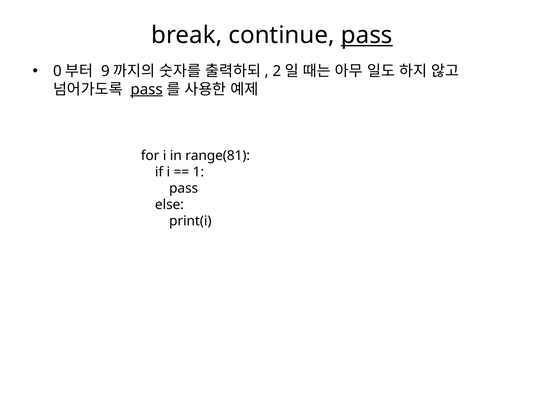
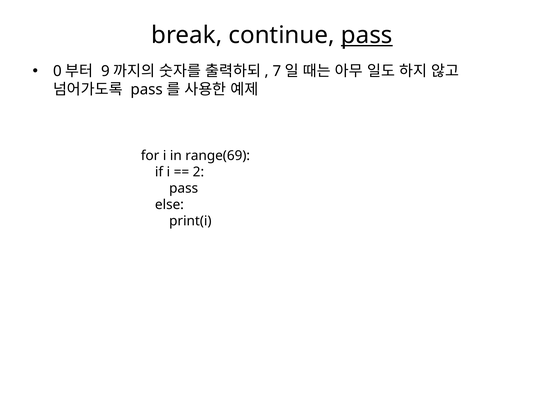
2: 2 -> 7 (277, 71)
pass underline: present -> none (147, 89)
range(81: range(81 -> range(69 (218, 156)
1: 1 -> 2 (198, 172)
